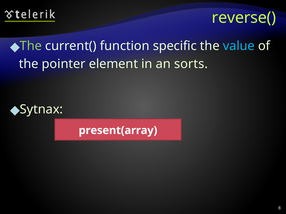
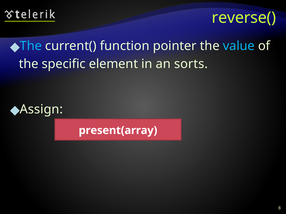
The colour: light green -> light blue (31, 46)
specific: specific -> pointer (175, 46)
pointer: pointer -> specific (64, 64)
Sytnax: Sytnax -> Assign (41, 110)
